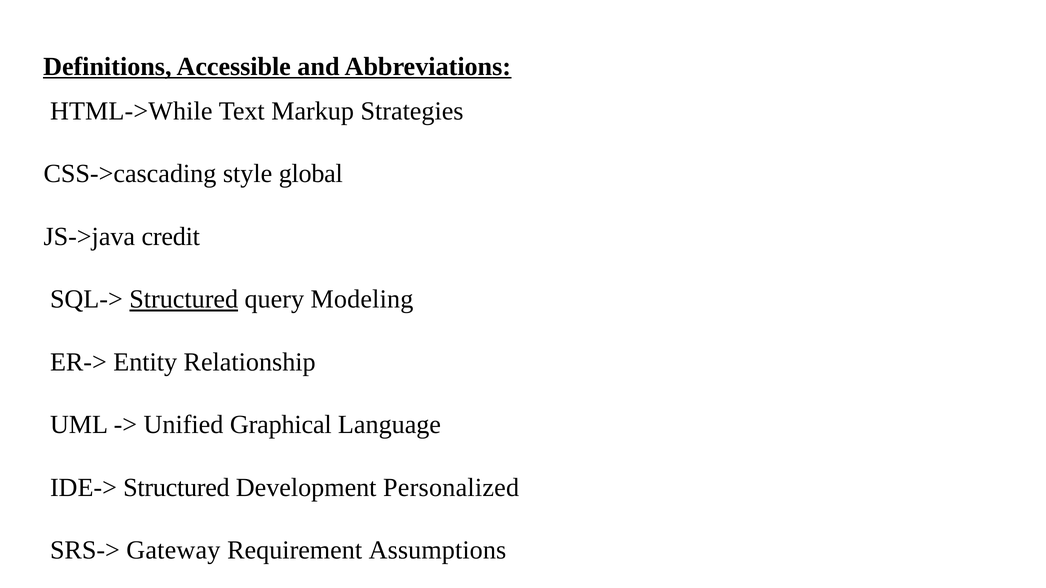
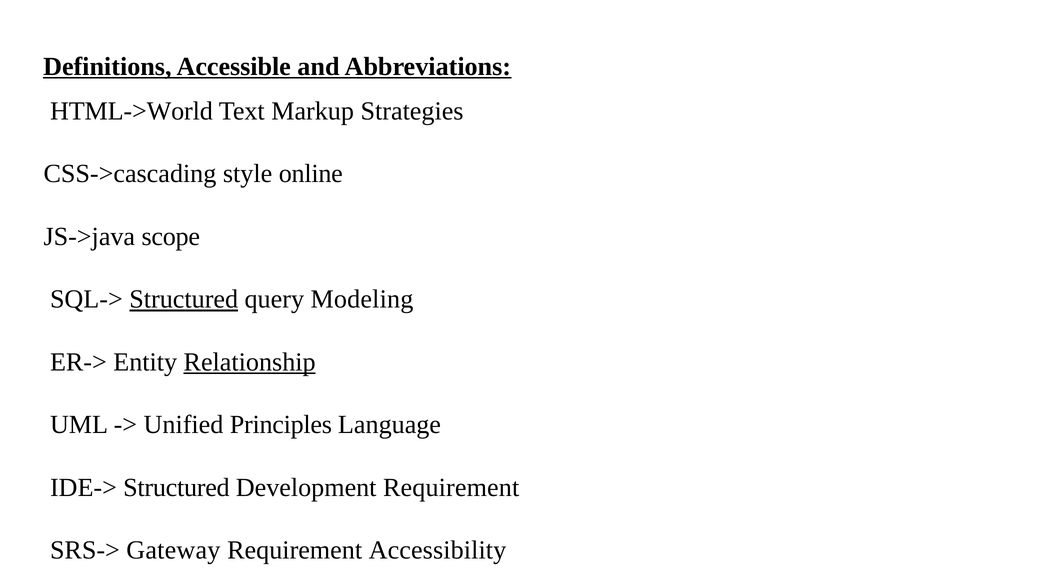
HTML->While: HTML->While -> HTML->World (131, 111)
global: global -> online (311, 174)
credit: credit -> scope (171, 237)
Relationship underline: none -> present (250, 362)
Graphical: Graphical -> Principles (281, 425)
Development Personalized: Personalized -> Requirement (451, 488)
Assumptions: Assumptions -> Accessibility (437, 551)
